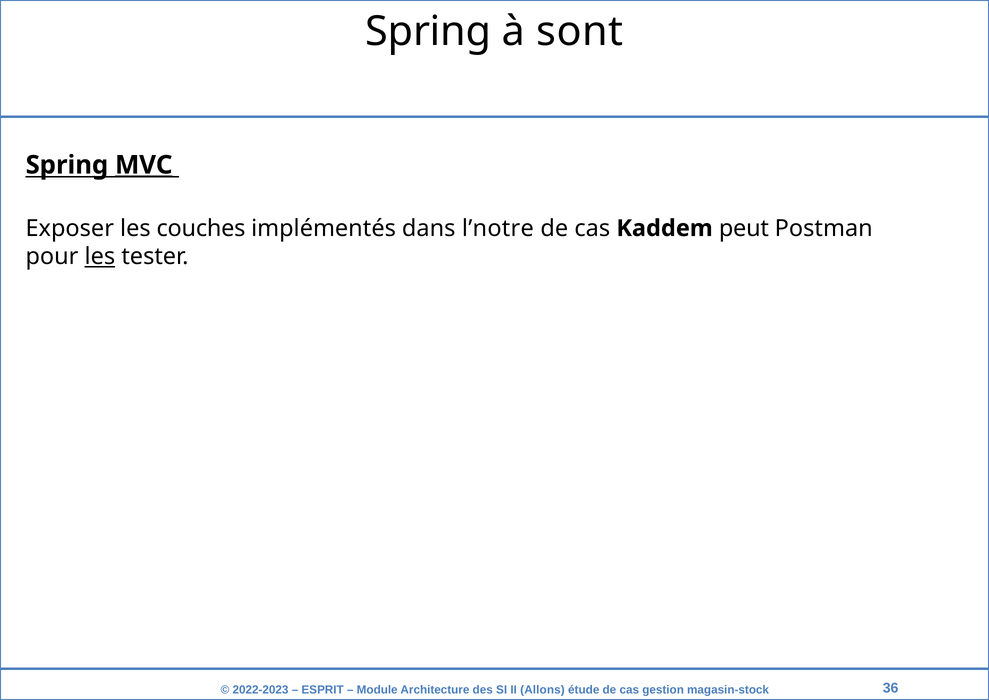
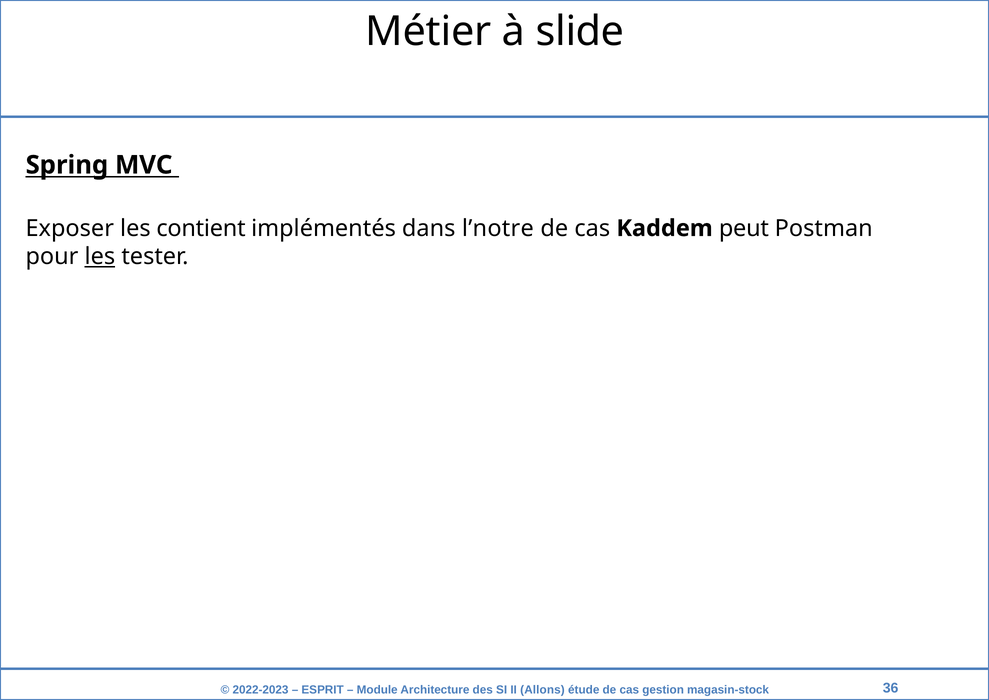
Spring: Spring -> Métier (428, 32)
sont: sont -> slide (580, 32)
MVC underline: present -> none (144, 165)
couches: couches -> contient (201, 228)
